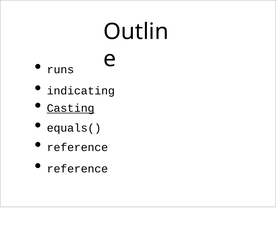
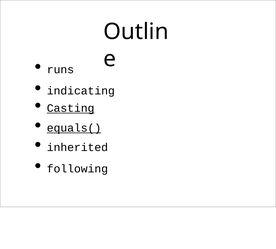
equals( underline: none -> present (74, 128)
reference: reference -> inherited (77, 147)
reference: reference -> following (77, 169)
